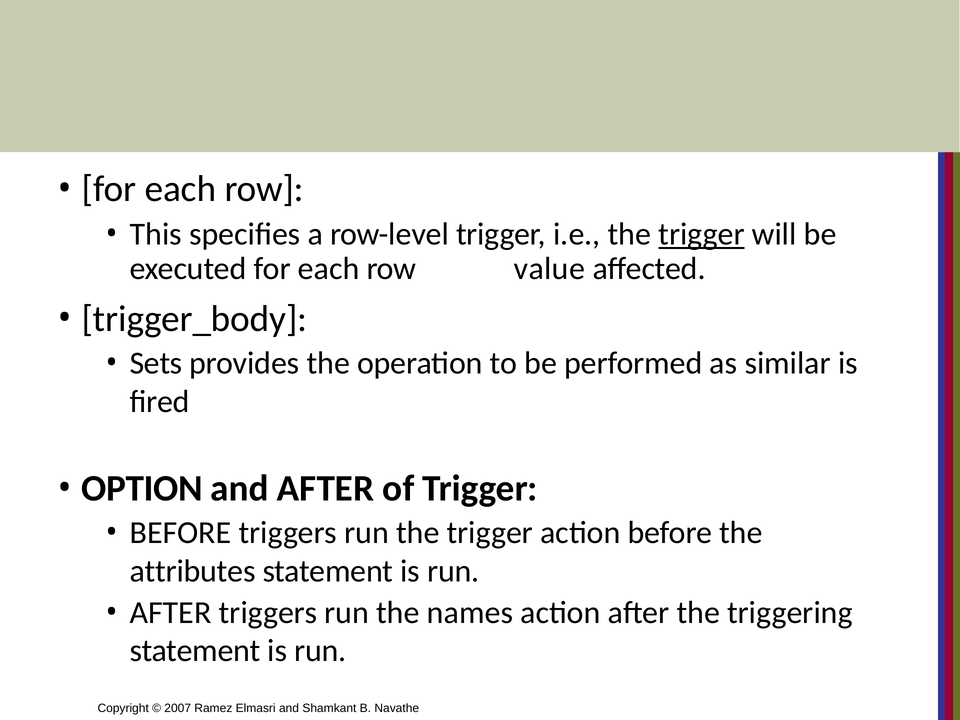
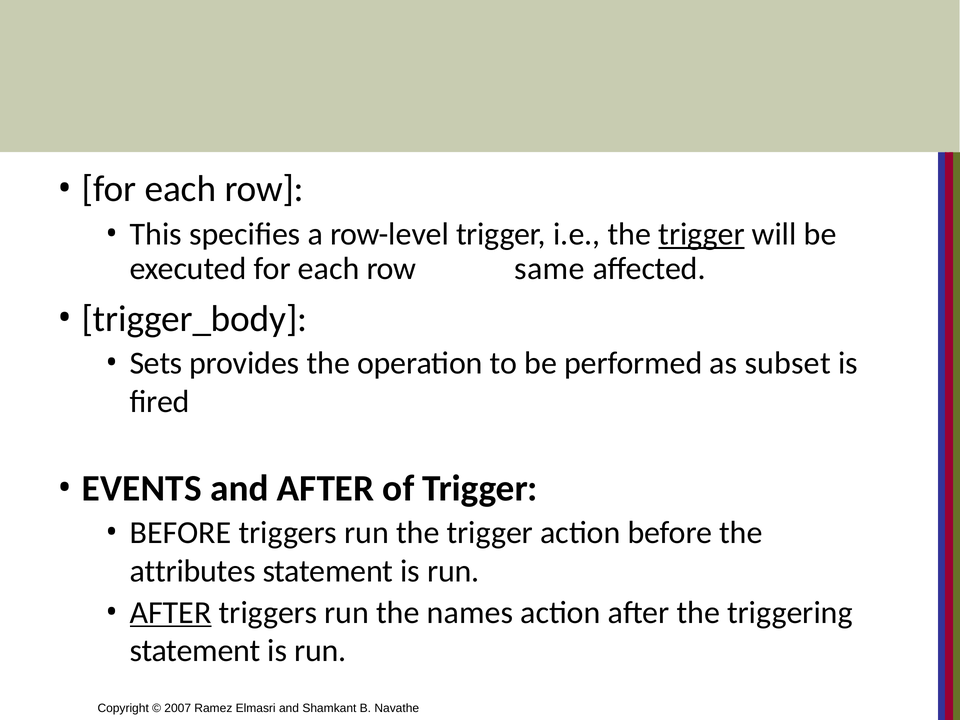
value: value -> same (549, 269)
similar: similar -> subset (788, 363)
OPTION: OPTION -> EVENTS (142, 488)
AFTER underline: none -> present (171, 612)
